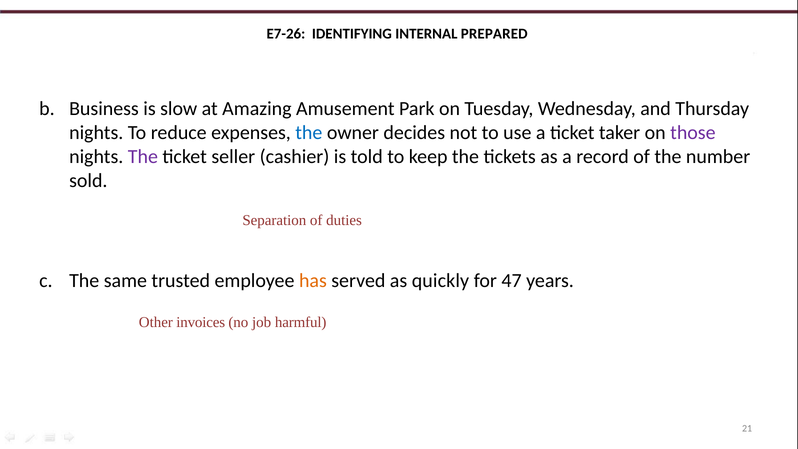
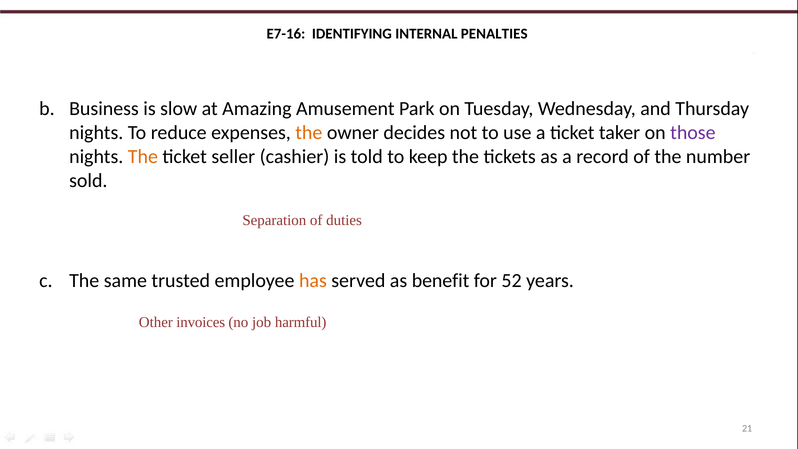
E7-26: E7-26 -> E7-16 (286, 34)
PREPARED: PREPARED -> PENALTIES (494, 34)
the colour: blue -> orange (309, 133)
The colour: purple -> orange (143, 157)
quickly: quickly -> benefit (441, 280)
47: 47 -> 52 (512, 280)
